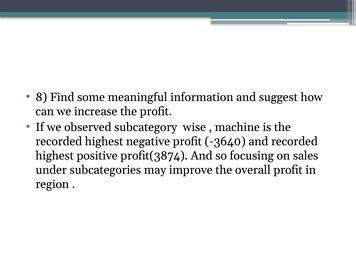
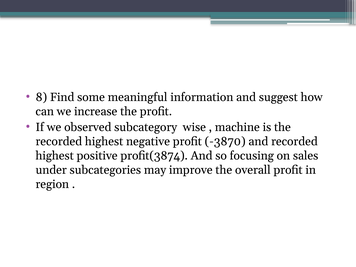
-3640: -3640 -> -3870 (225, 141)
